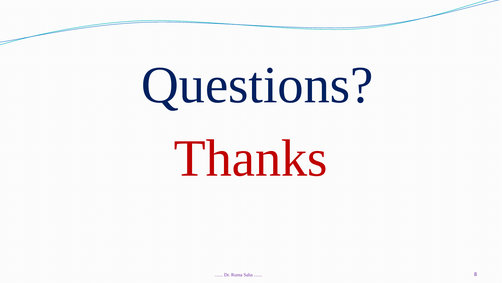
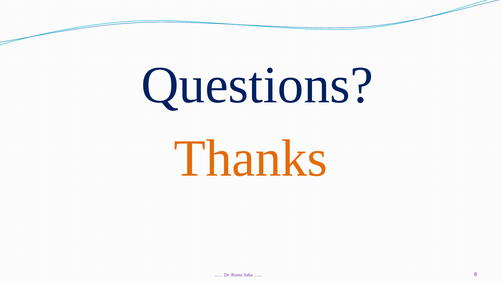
Thanks colour: red -> orange (251, 158)
